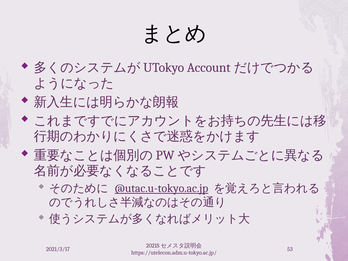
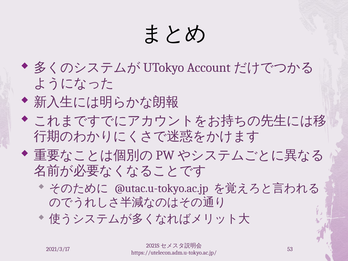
@utac.u-tokyo.ac.jp underline: present -> none (161, 188)
